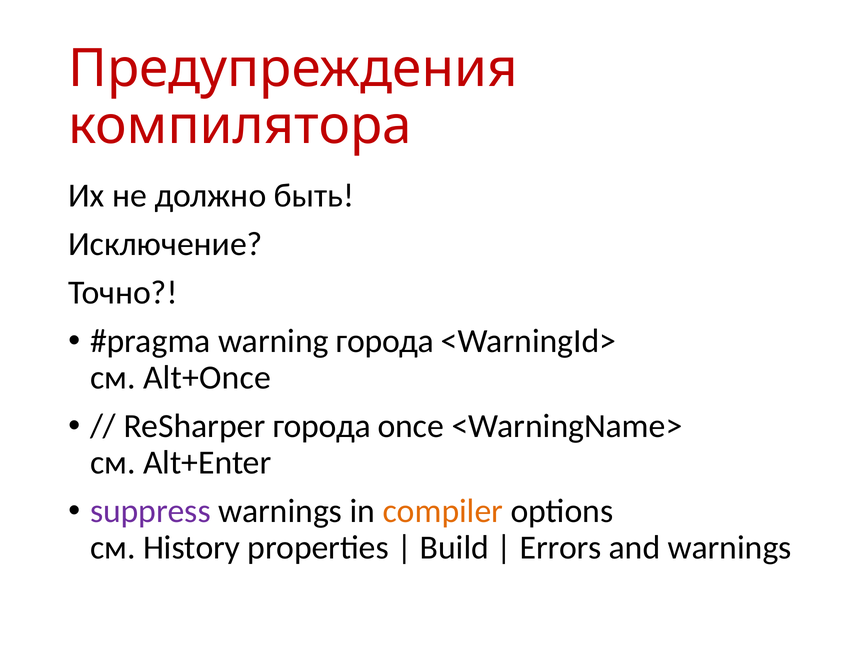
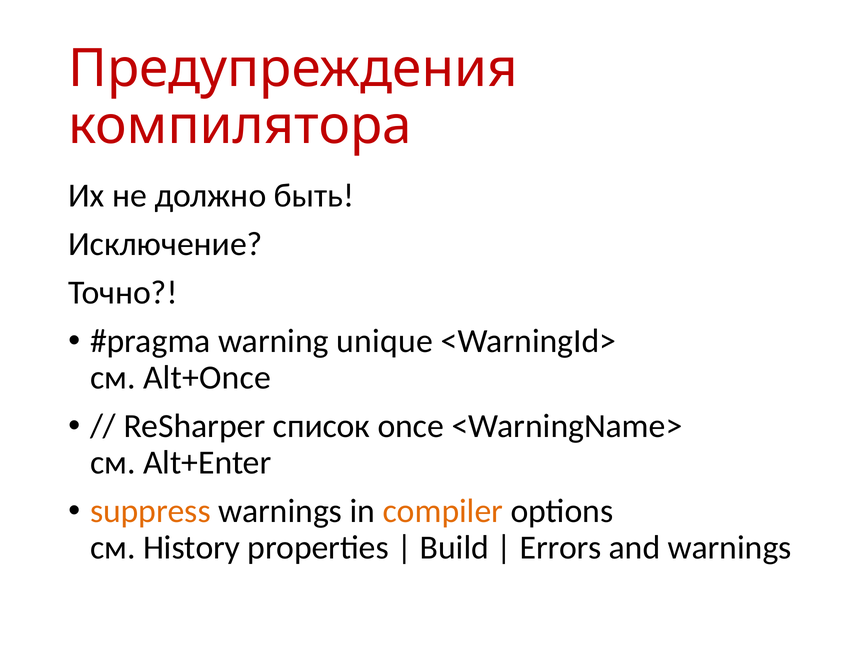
warning города: города -> unique (385, 341)
ReSharper города: города -> список (322, 426)
suppress colour: purple -> orange (150, 511)
